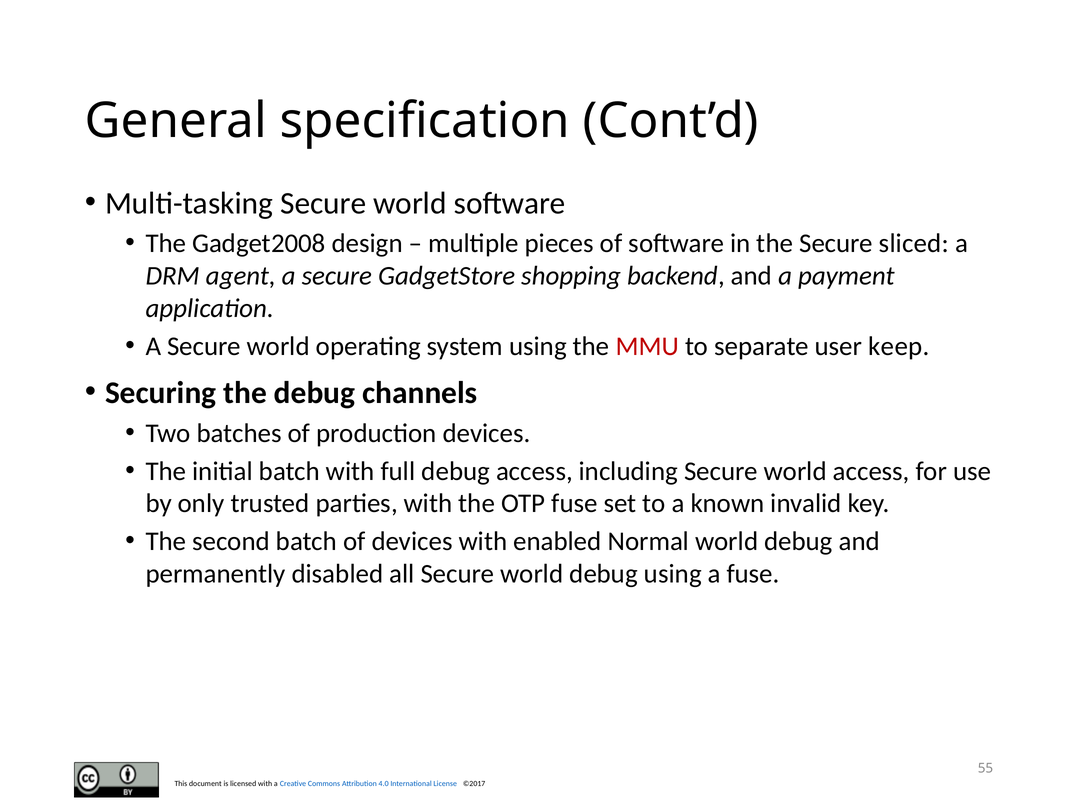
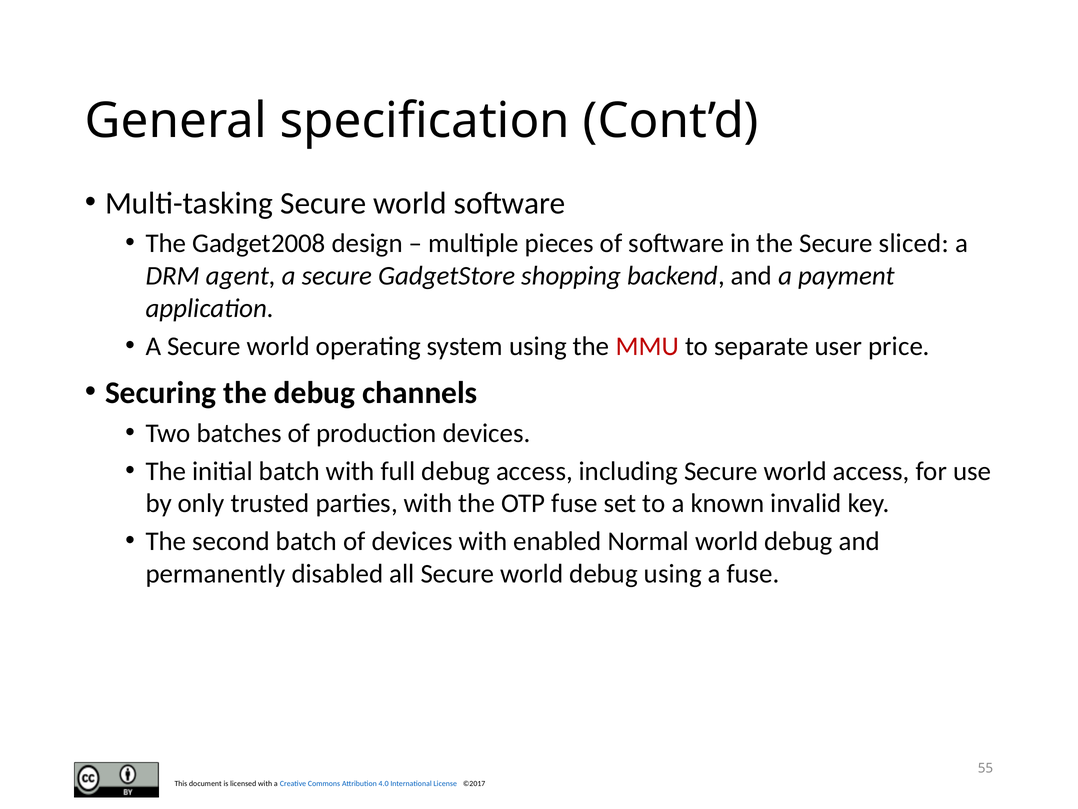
keep: keep -> price (899, 346)
